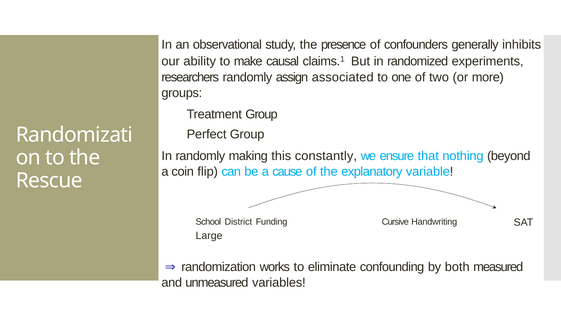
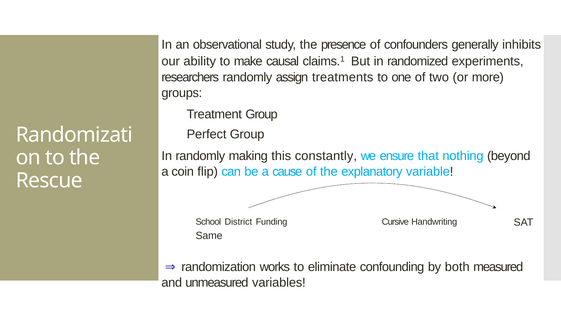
associated: associated -> treatments (343, 77)
Large: Large -> Same (209, 236)
